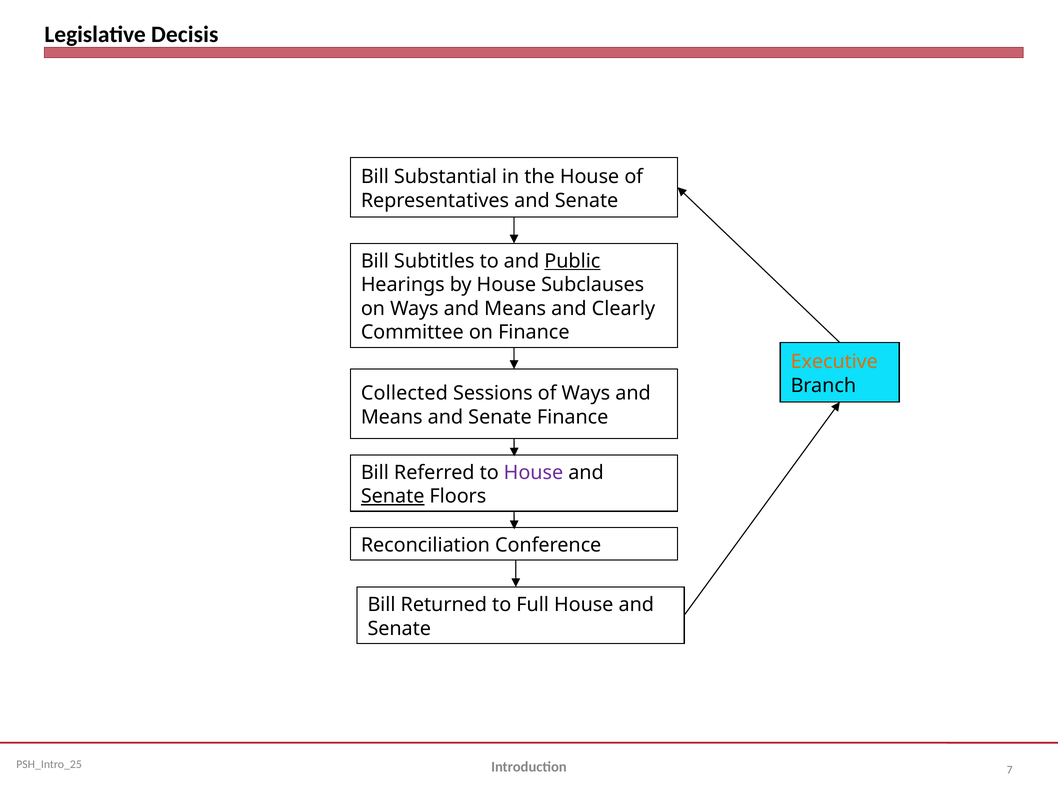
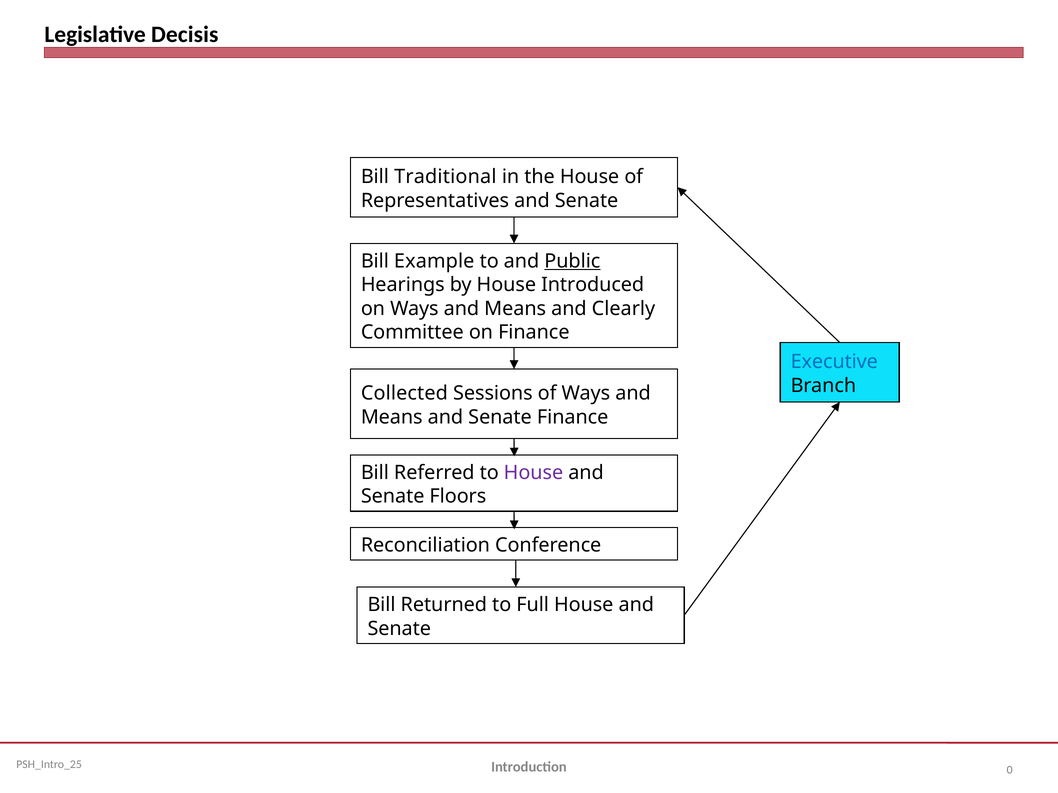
Substantial: Substantial -> Traditional (445, 177)
Subtitles: Subtitles -> Example (434, 261)
Subclauses: Subclauses -> Introduced (593, 285)
Executive colour: orange -> blue (834, 362)
Senate underline: present -> none (393, 497)
7: 7 -> 0 (1010, 770)
